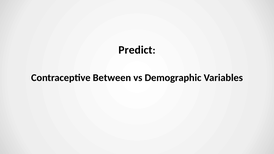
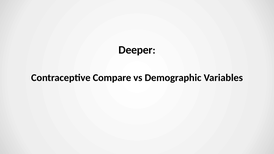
Predict: Predict -> Deeper (136, 50)
Between: Between -> Compare (112, 78)
